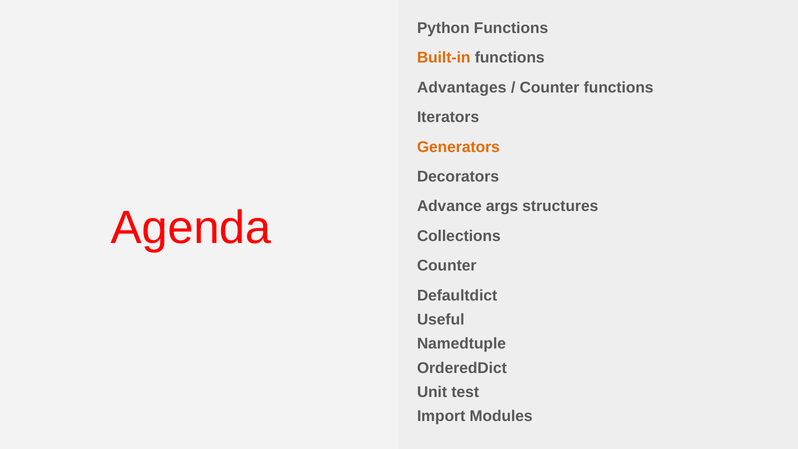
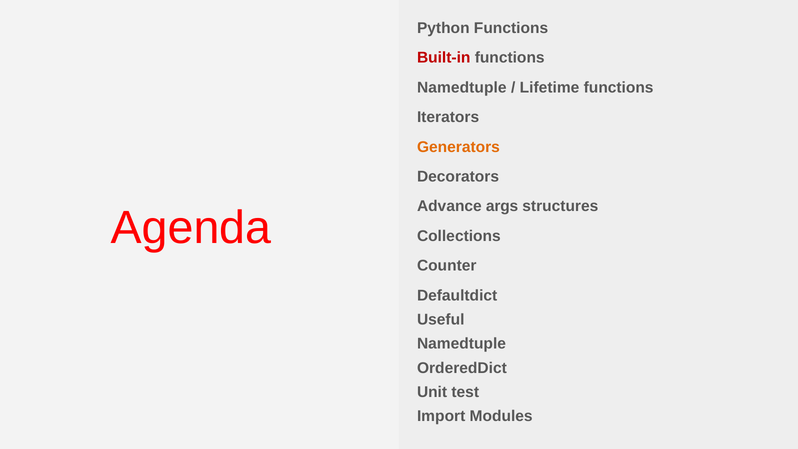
Built-in colour: orange -> red (444, 58)
Advantages: Advantages -> Namedtuple (462, 87)
Counter: Counter -> Lifetime (550, 87)
